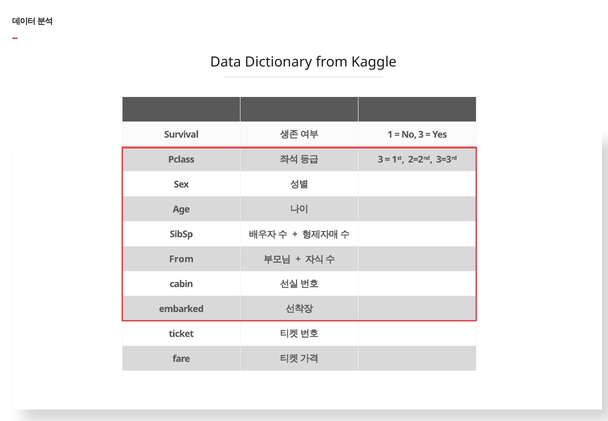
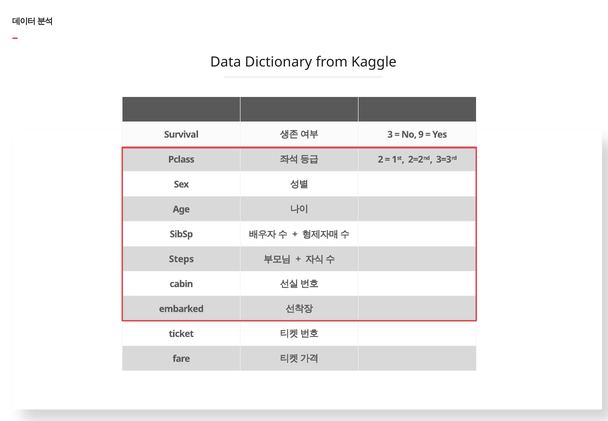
1: 1 -> 3 (390, 135)
No 3: 3 -> 9 (421, 135)
3: 3 -> 2 (381, 159)
From: From -> Steps (181, 259)
